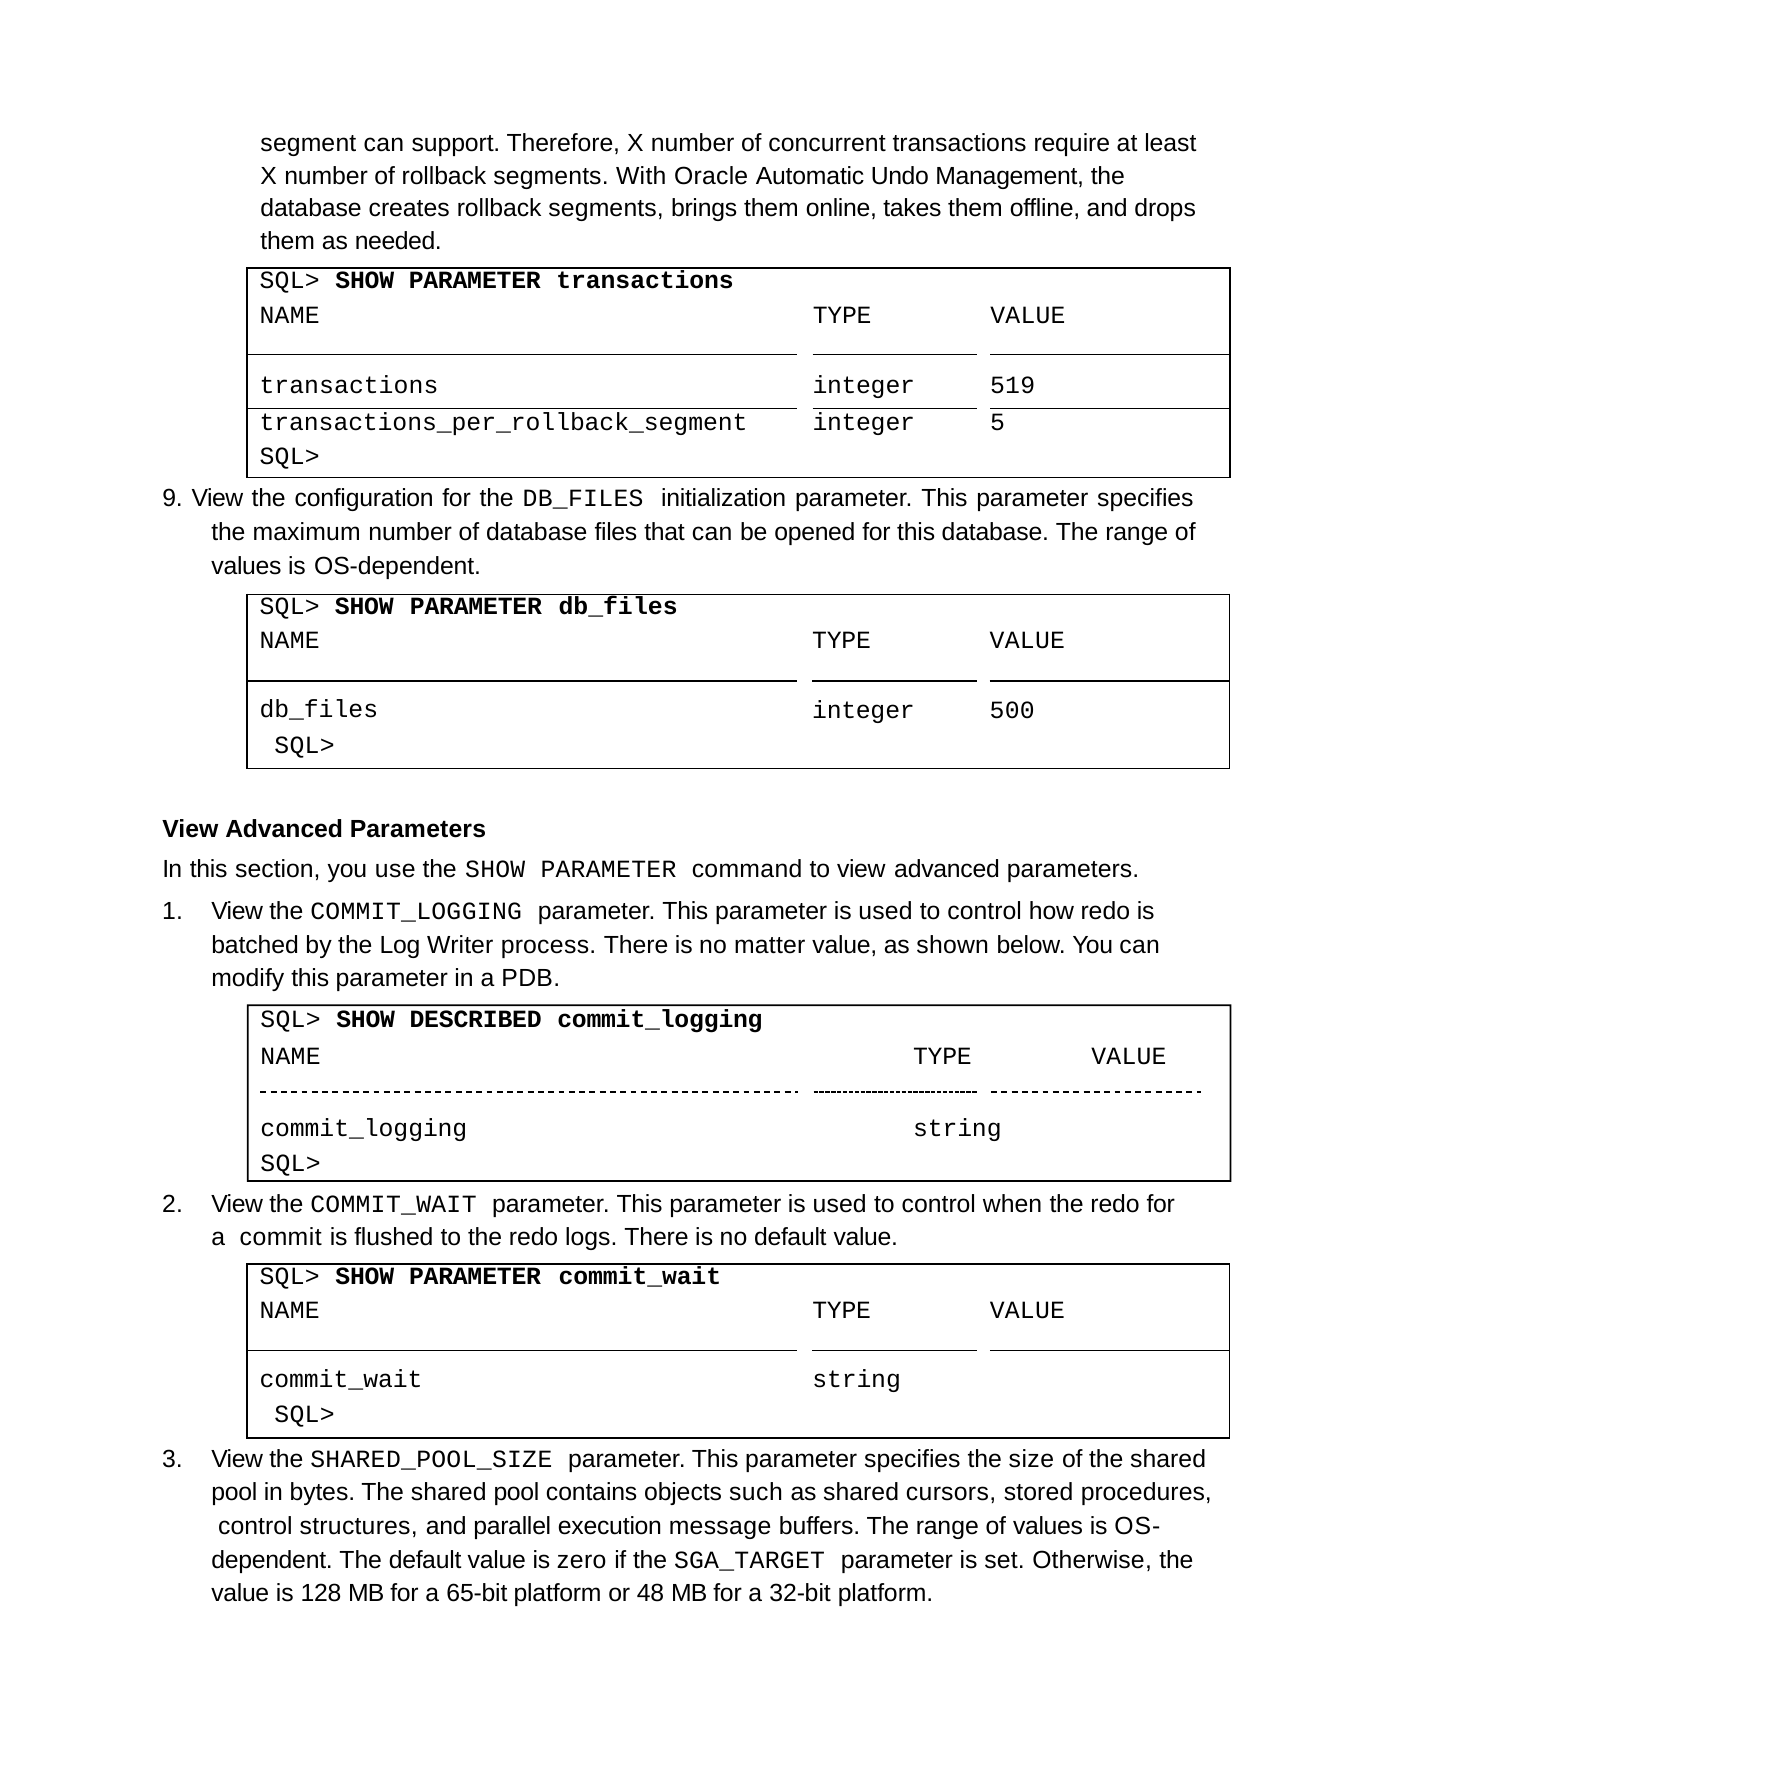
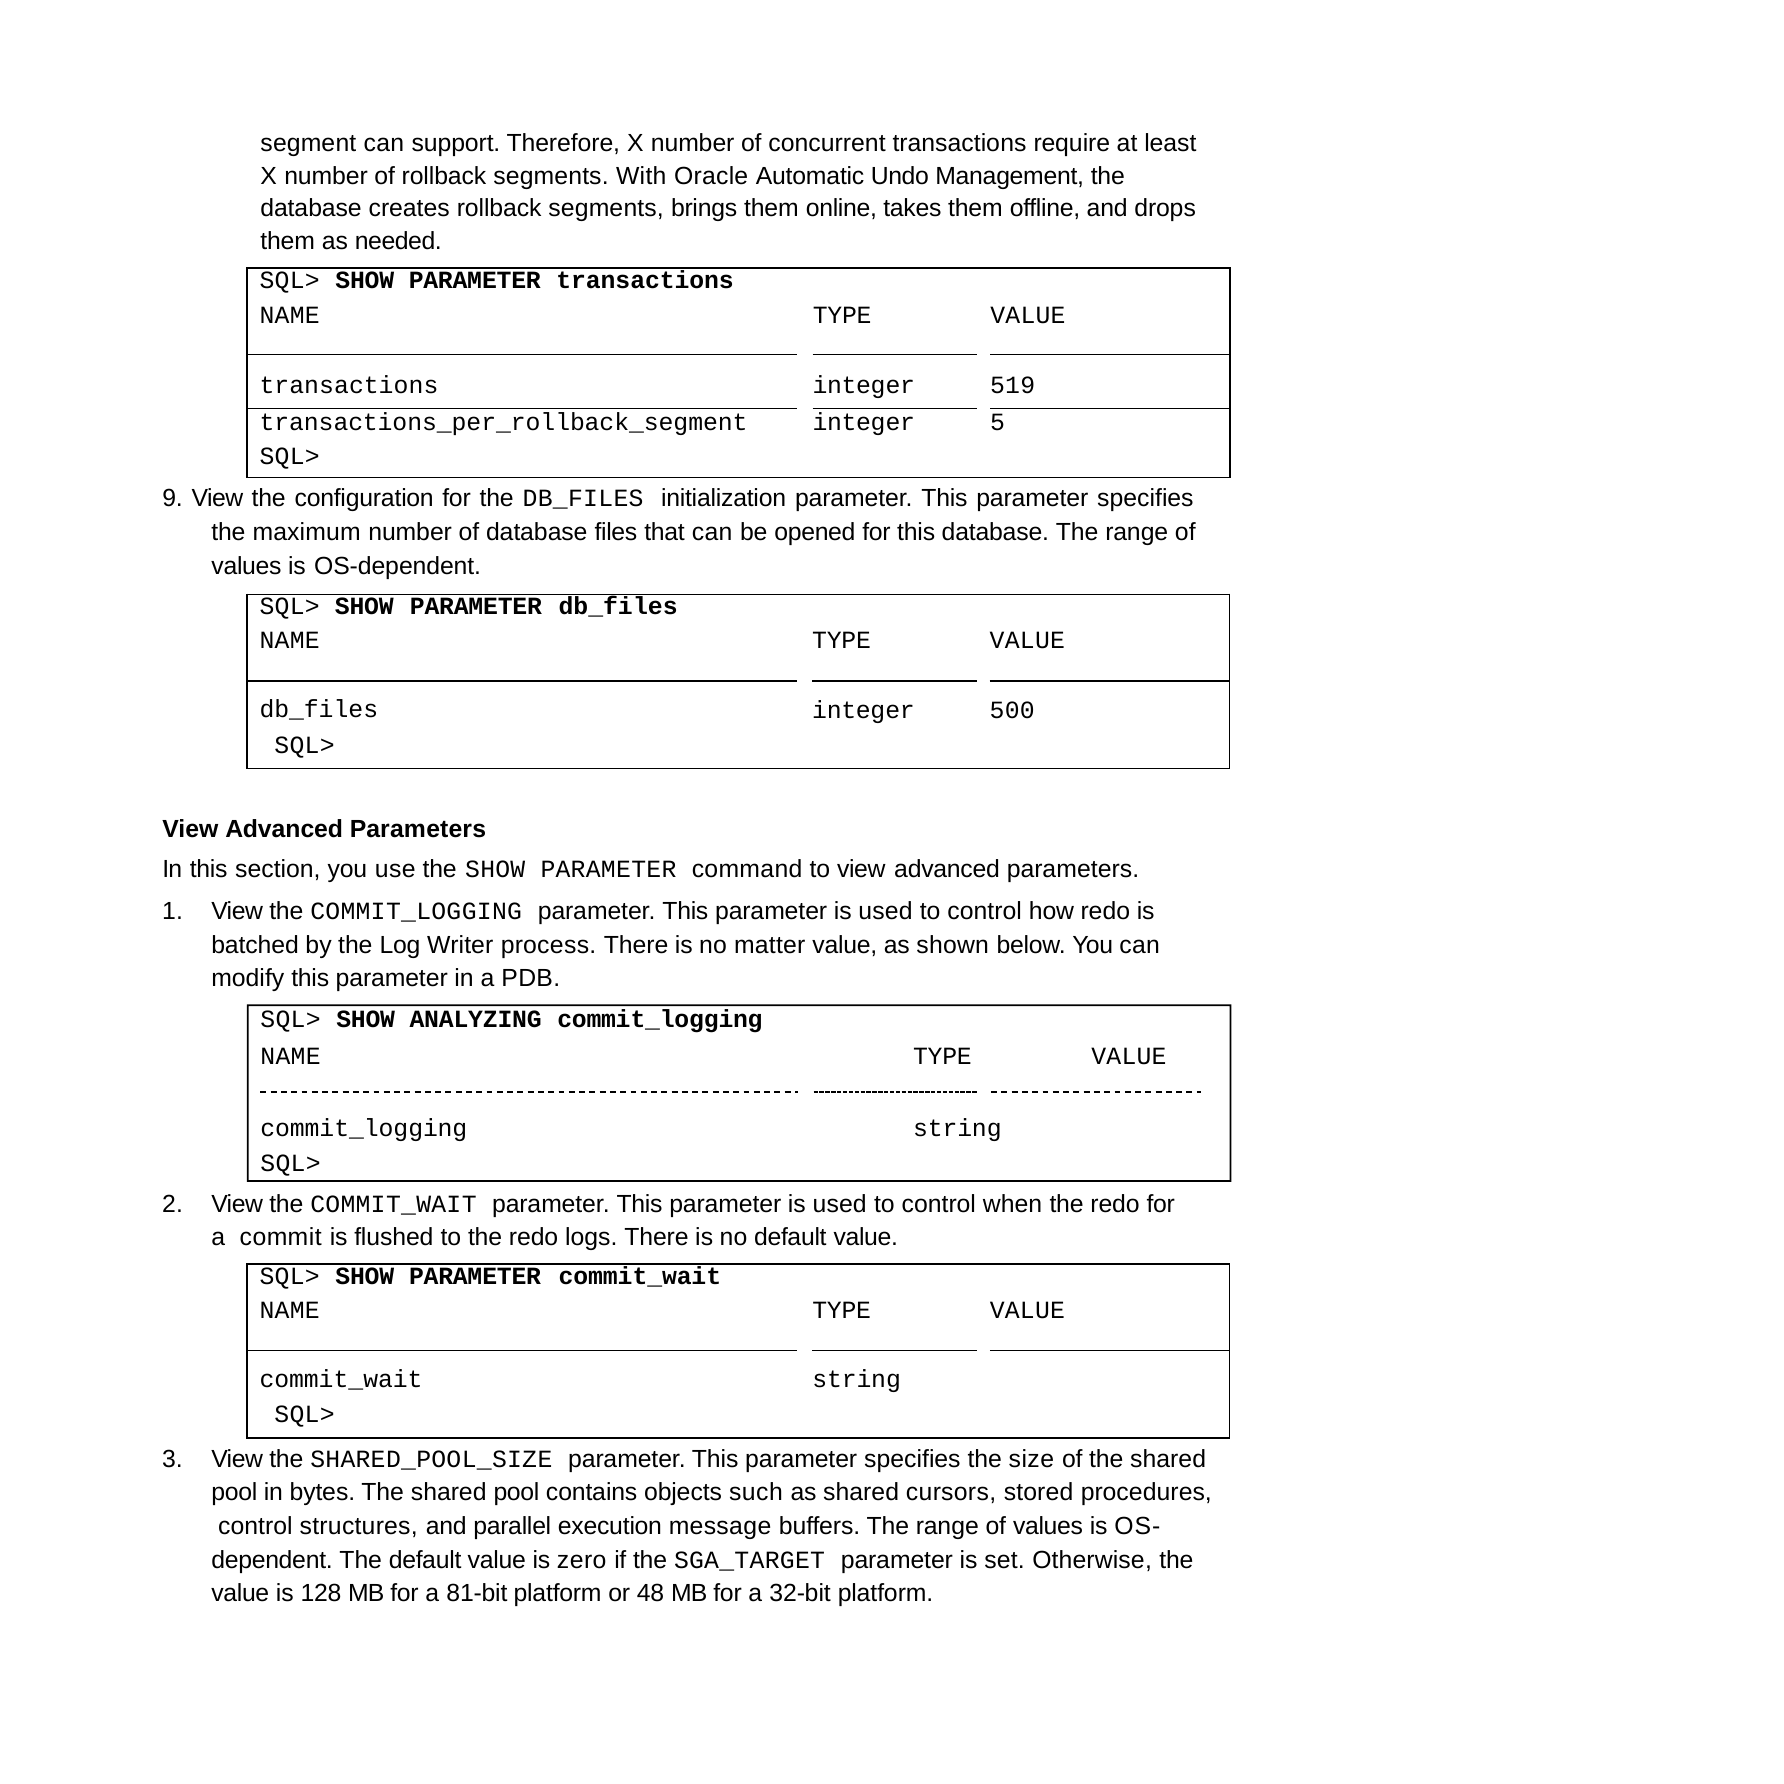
DESCRIBED: DESCRIBED -> ANALYZING (476, 1019)
65-bit: 65-bit -> 81-bit (477, 1594)
